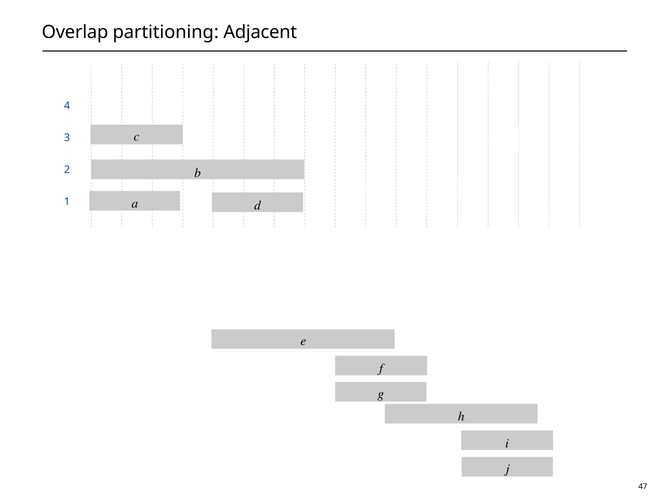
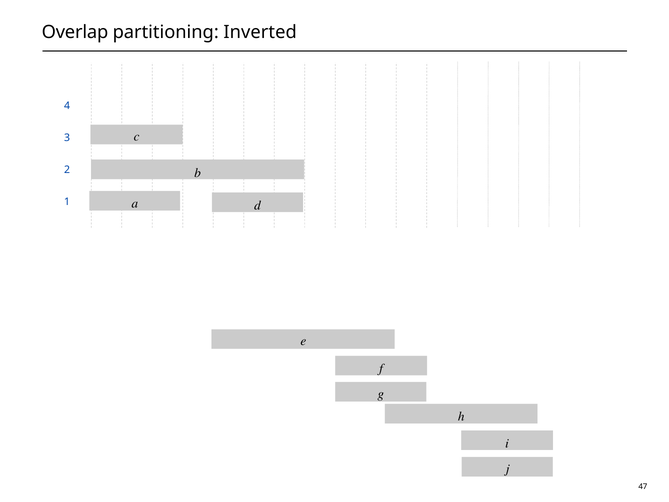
Adjacent: Adjacent -> Inverted (260, 32)
